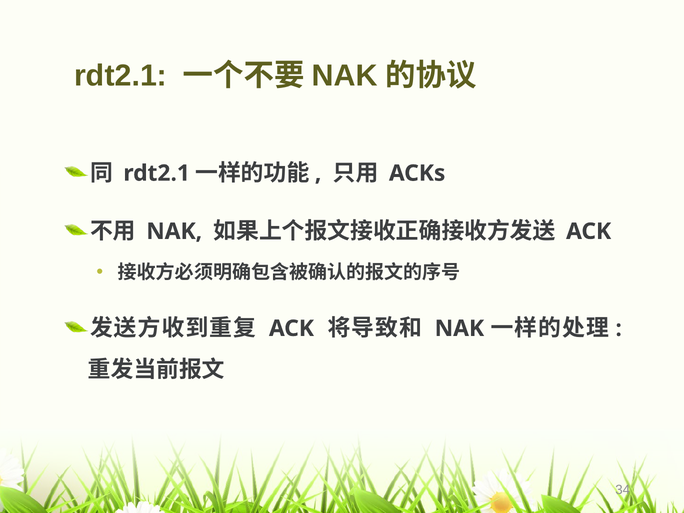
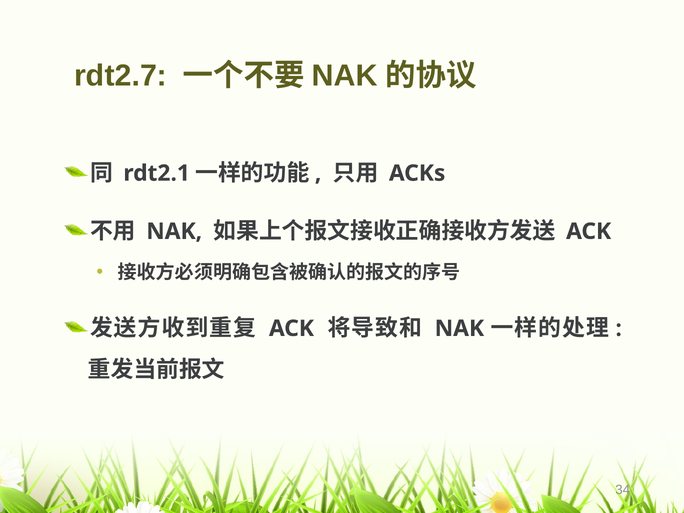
rdt2.1: rdt2.1 -> rdt2.7 (121, 76)
